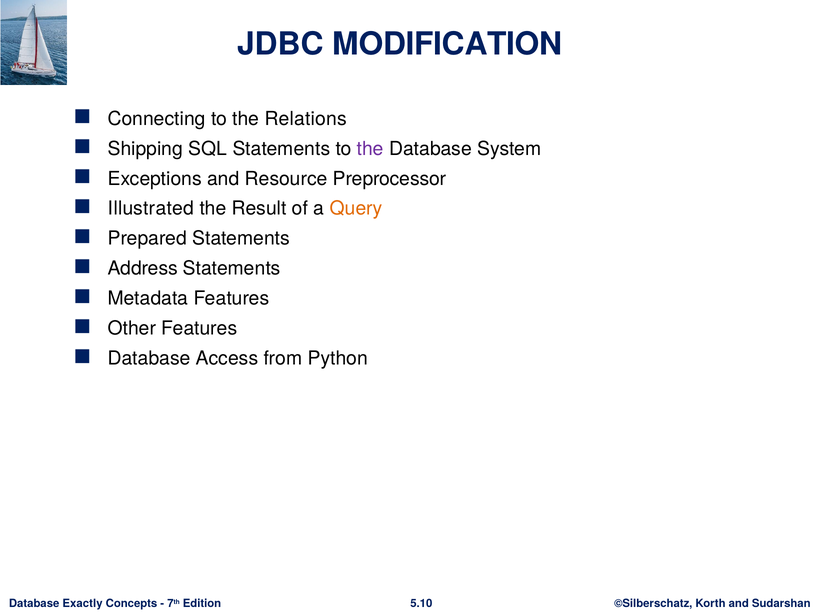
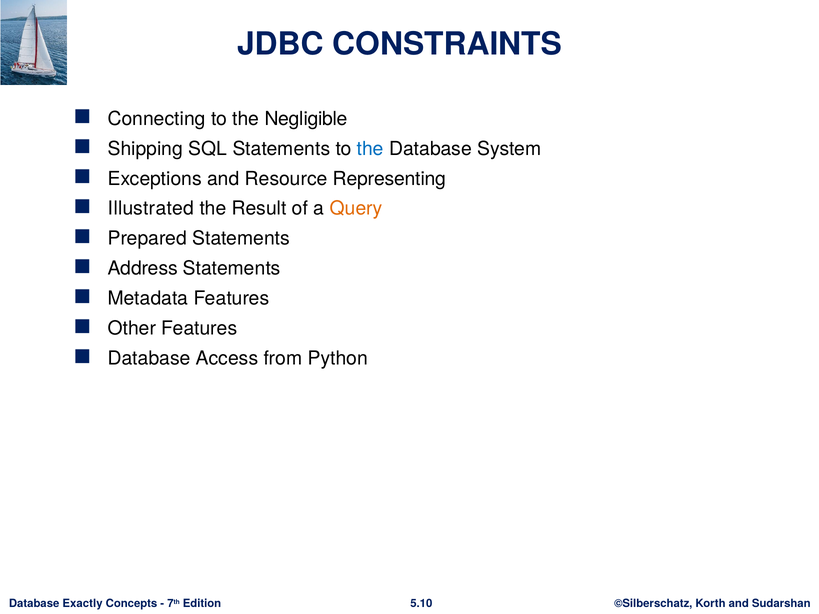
MODIFICATION: MODIFICATION -> CONSTRAINTS (447, 44)
Relations: Relations -> Negligible (306, 119)
the colour: purple -> blue (370, 149)
Preprocessor: Preprocessor -> Representing (390, 179)
